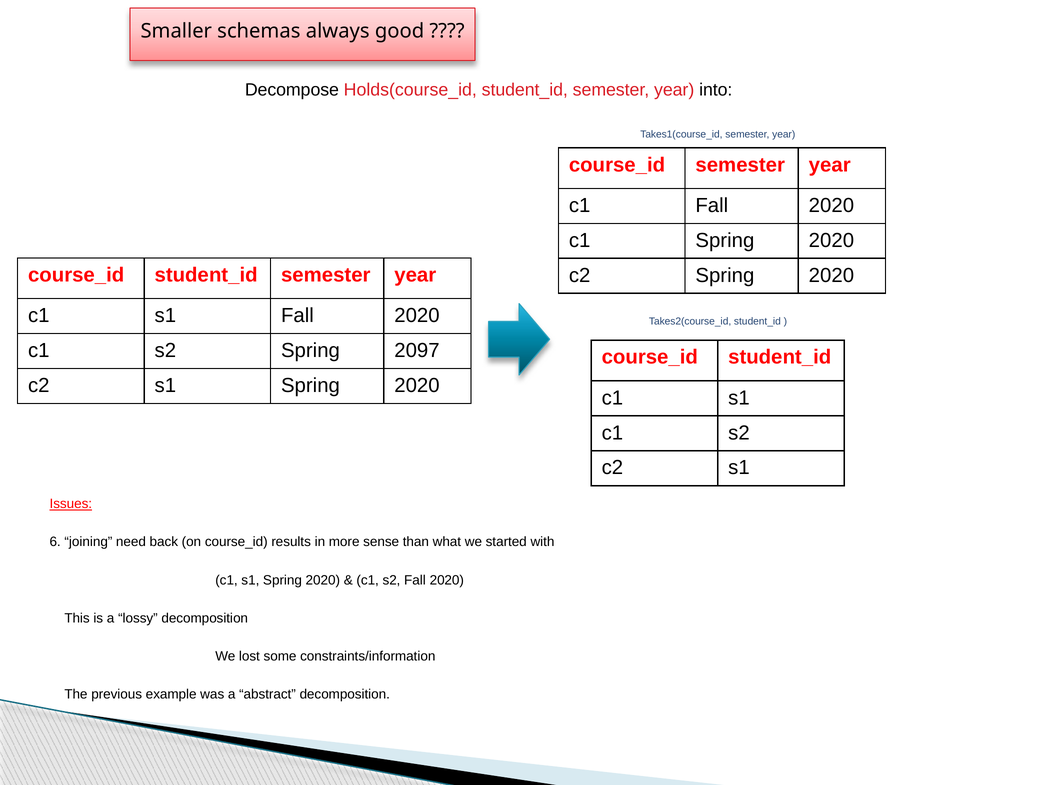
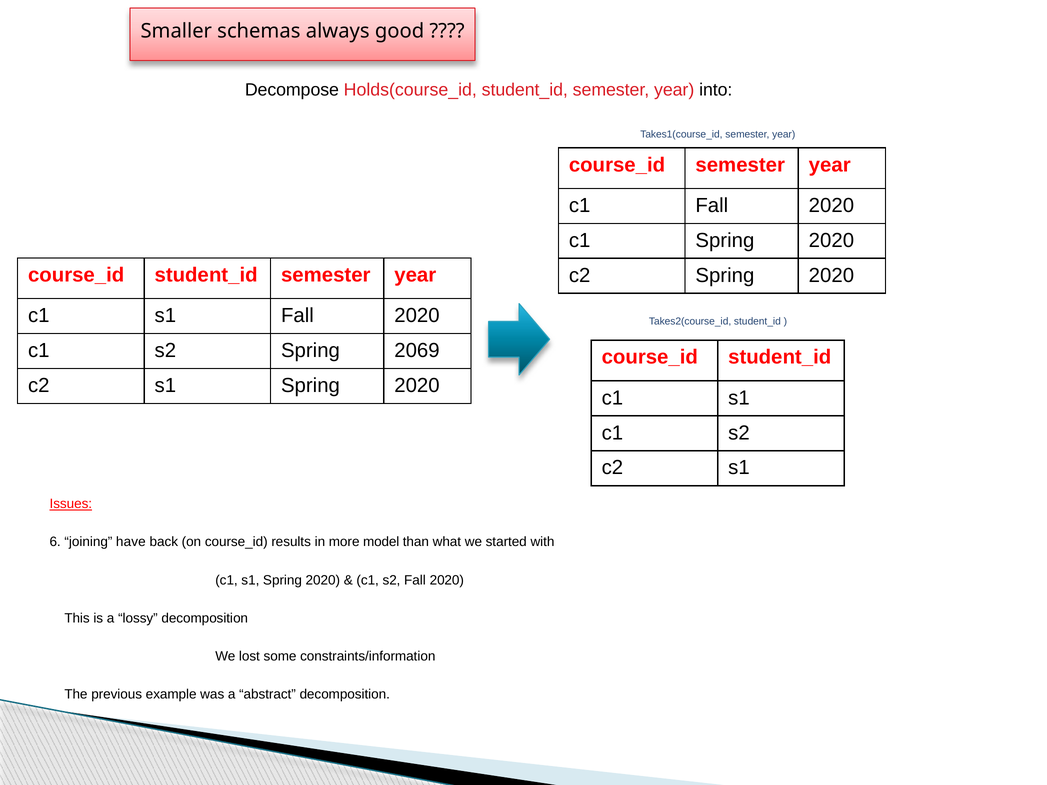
2097: 2097 -> 2069 (417, 351)
need: need -> have (131, 542)
sense: sense -> model (381, 542)
